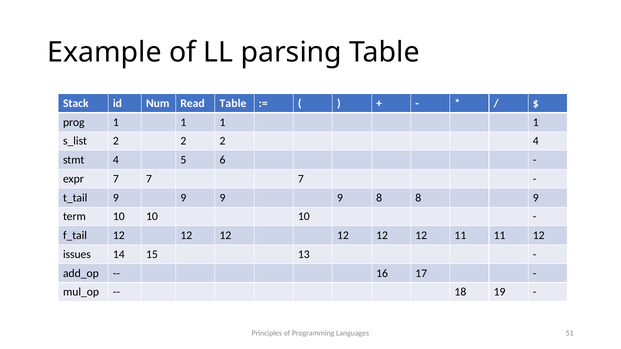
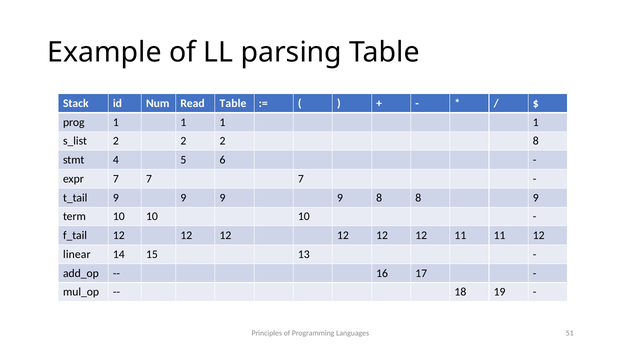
2 4: 4 -> 8 (536, 141)
issues: issues -> linear (77, 255)
